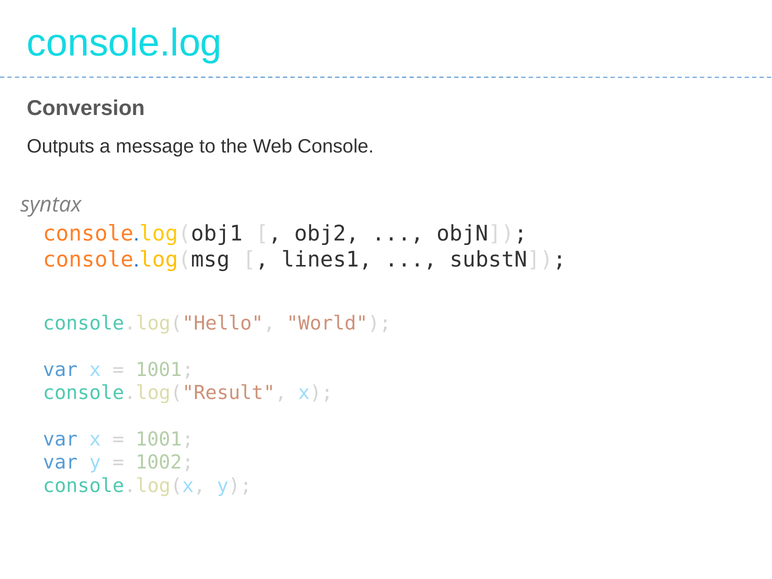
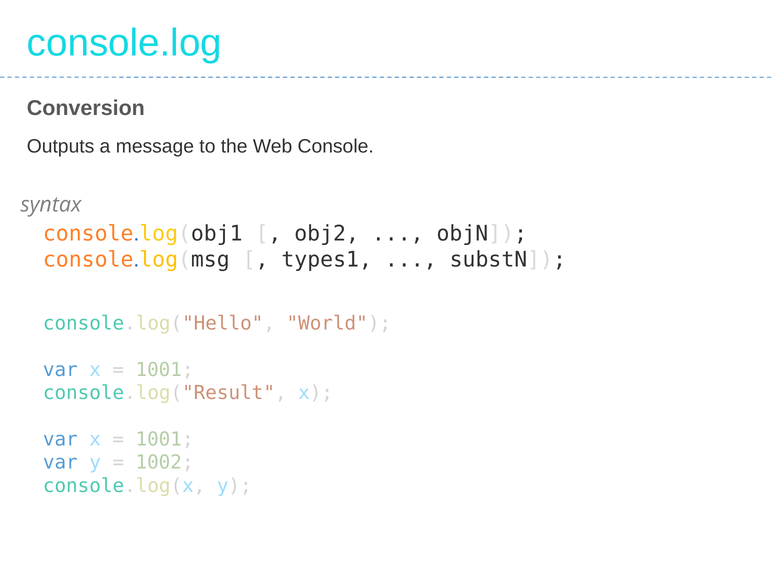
lines1: lines1 -> types1 (327, 260)
